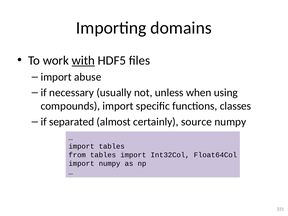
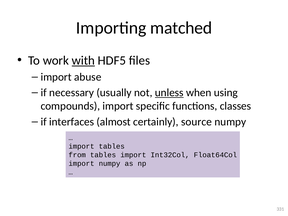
domains: domains -> matched (181, 28)
unless underline: none -> present (169, 93)
separated: separated -> interfaces (72, 122)
